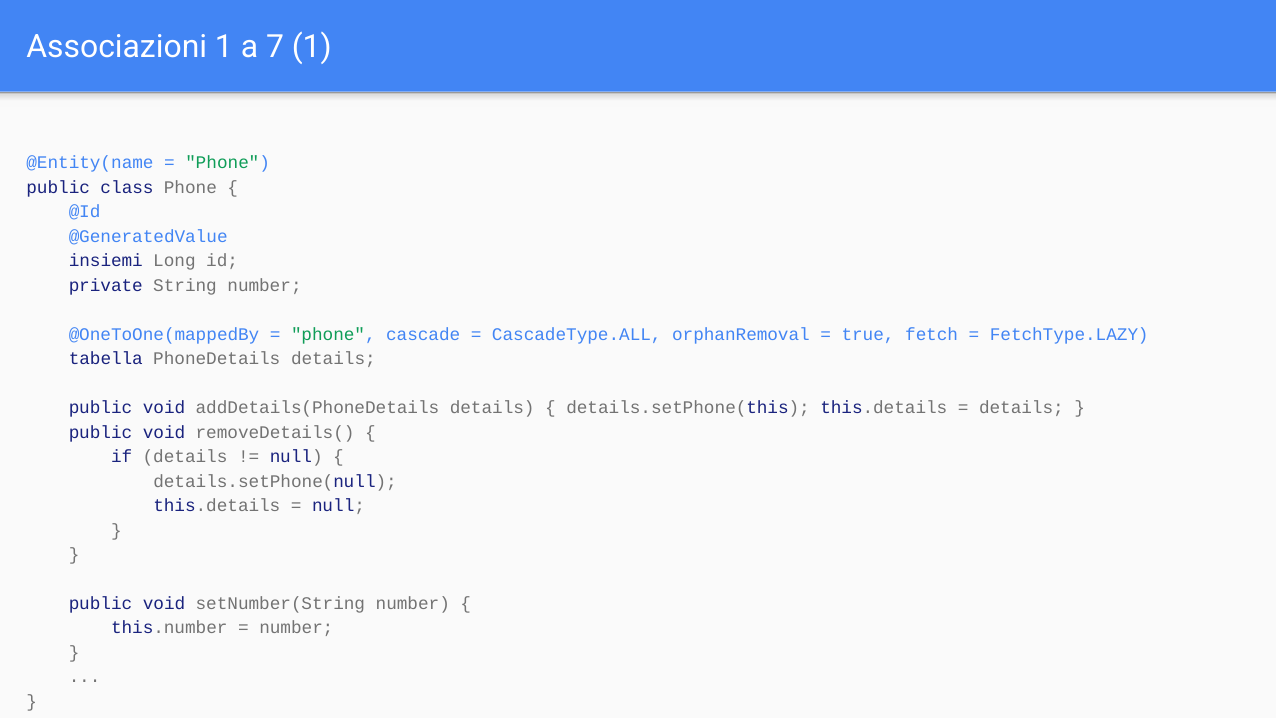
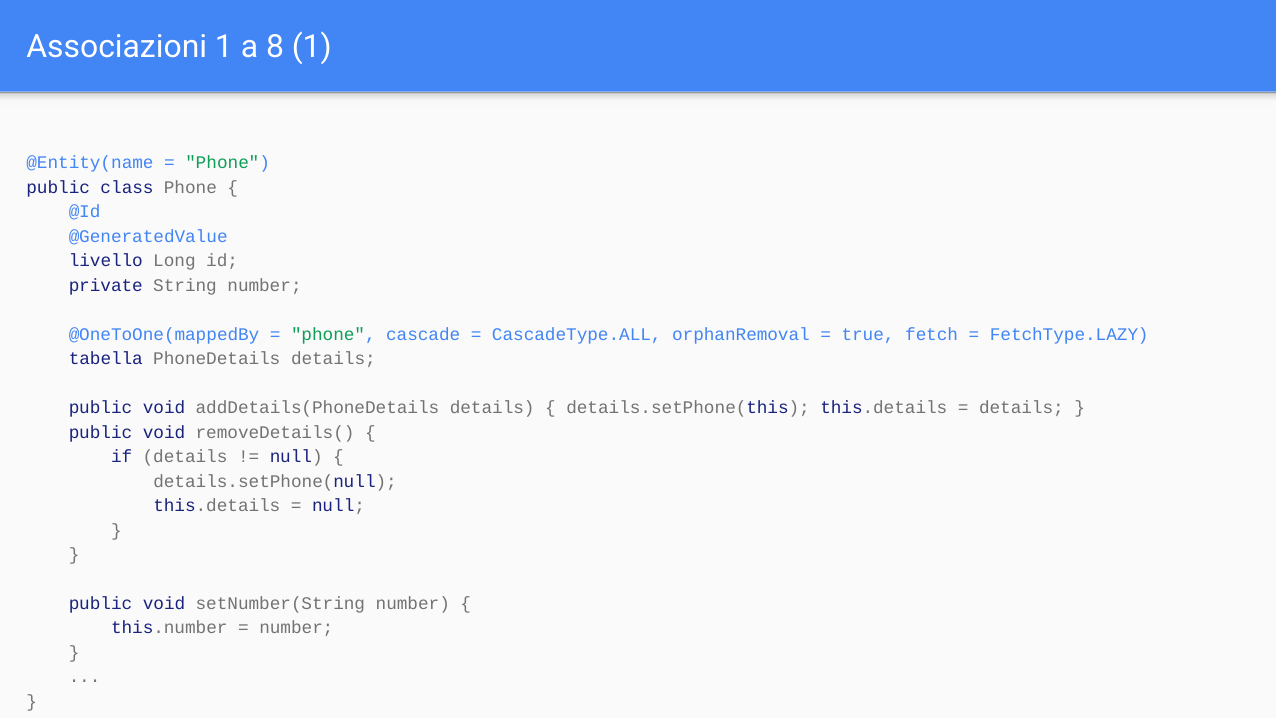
7: 7 -> 8 (275, 46)
insiemi: insiemi -> livello (106, 261)
